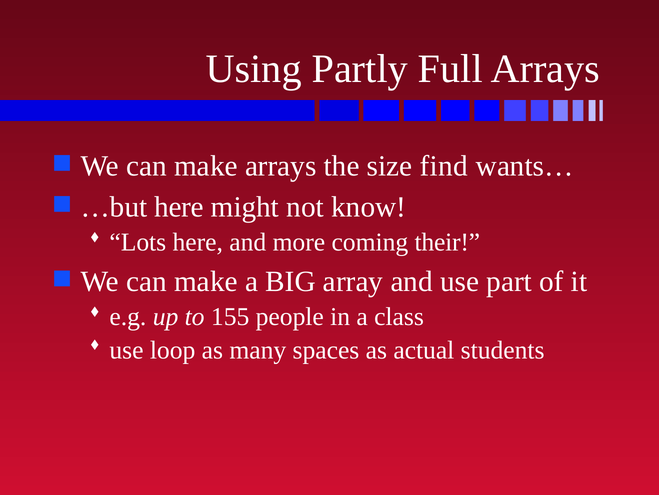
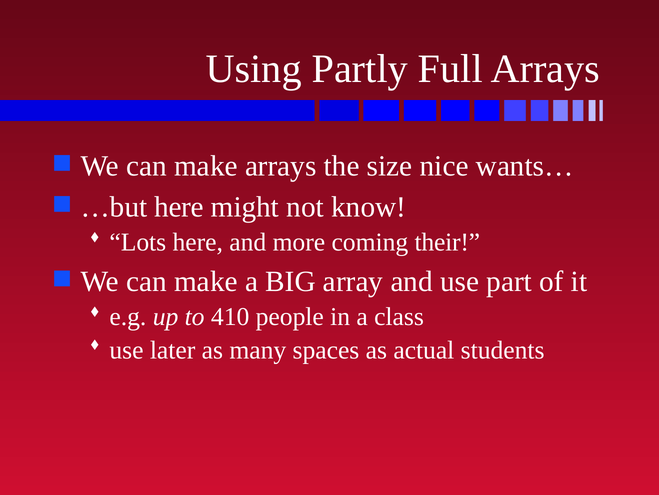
find: find -> nice (444, 166)
155: 155 -> 410 (230, 316)
loop: loop -> later (173, 350)
